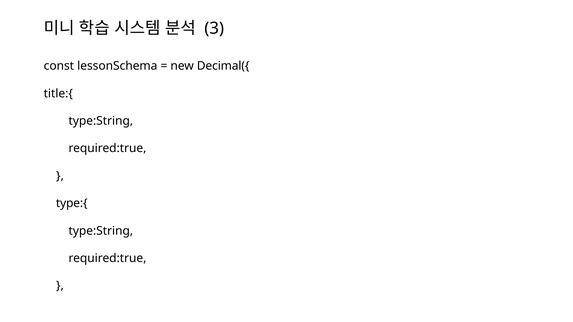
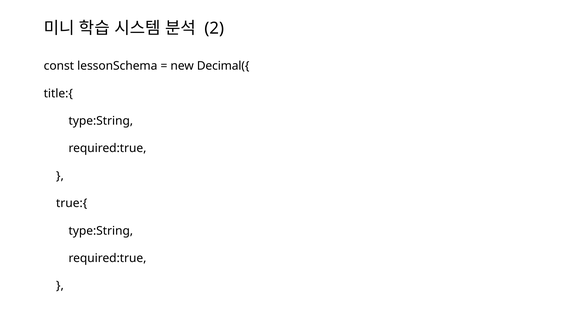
3: 3 -> 2 (214, 28)
type:{: type:{ -> true:{ (72, 204)
